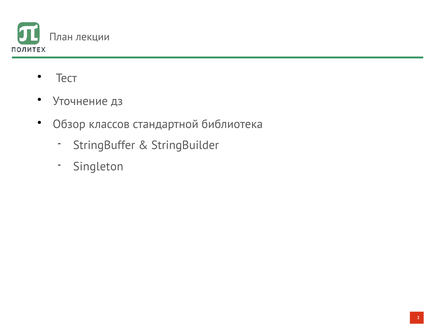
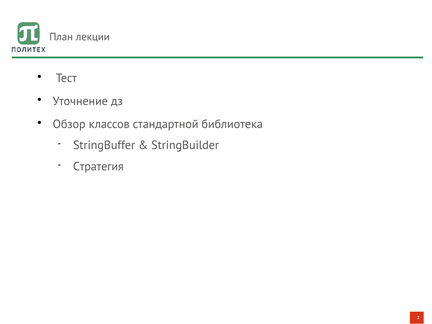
Singleton: Singleton -> Стратегия (98, 167)
